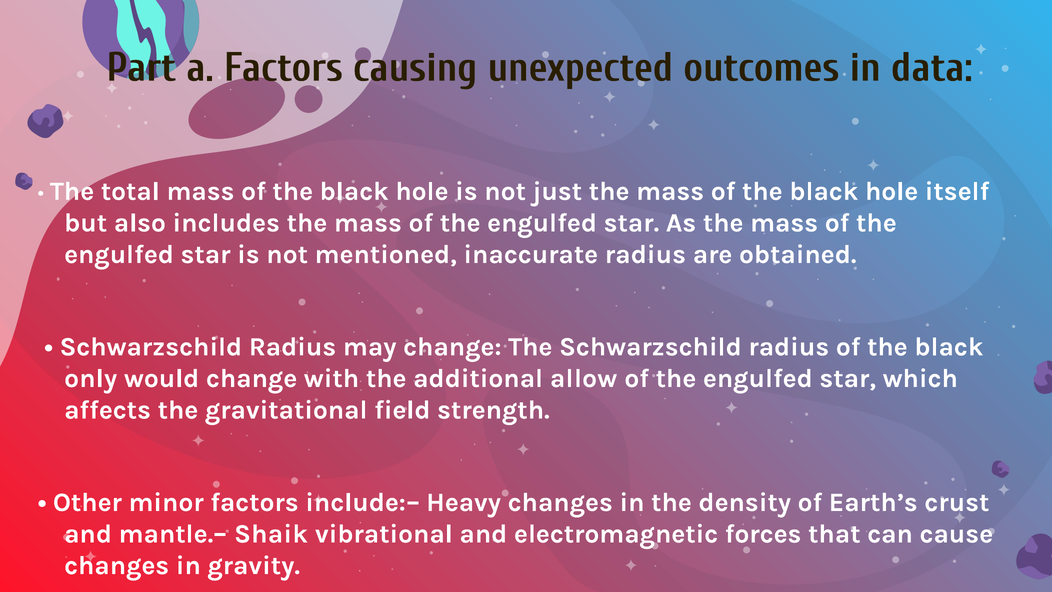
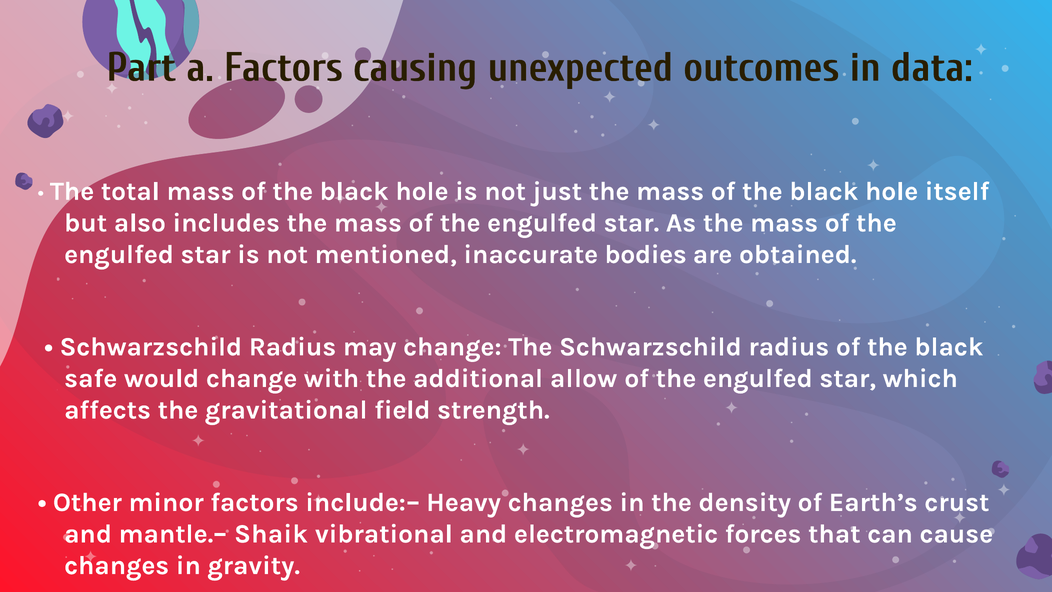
inaccurate radius: radius -> bodies (646, 254)
only: only -> safe (91, 378)
